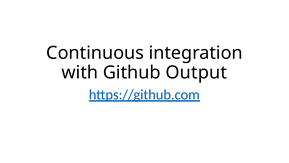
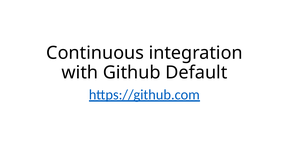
Output: Output -> Default (196, 72)
